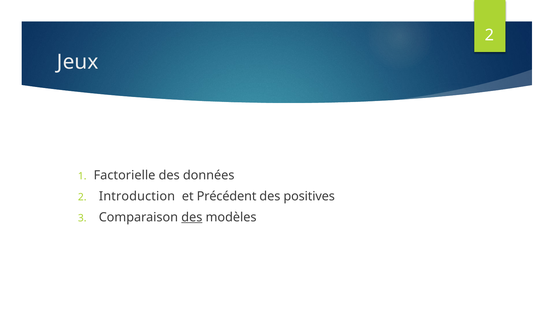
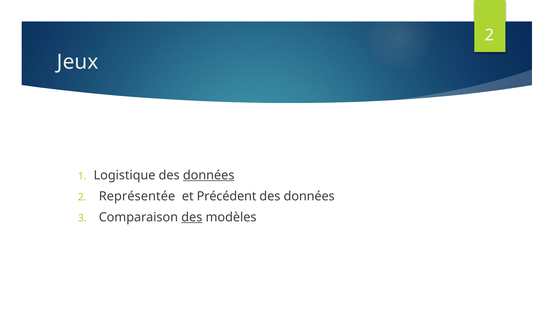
Factorielle: Factorielle -> Logistique (125, 175)
données underline: none -> present (209, 175)
Introduction: Introduction -> Représentée (137, 196)
positives: positives -> données (309, 196)
